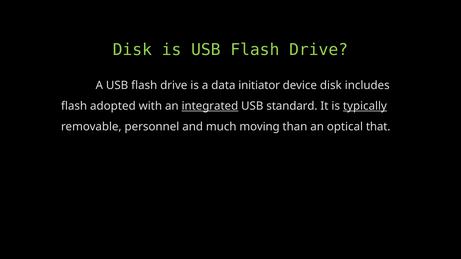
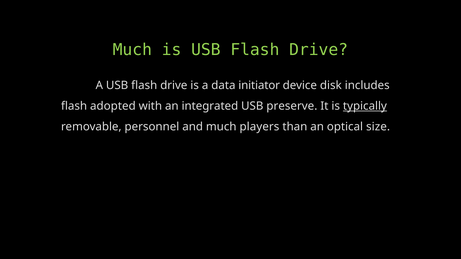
Disk: Disk -> Much (132, 50)
integrated underline: present -> none (210, 106)
standard: standard -> preserve (292, 106)
moving: moving -> players (259, 127)
that: that -> size (378, 127)
